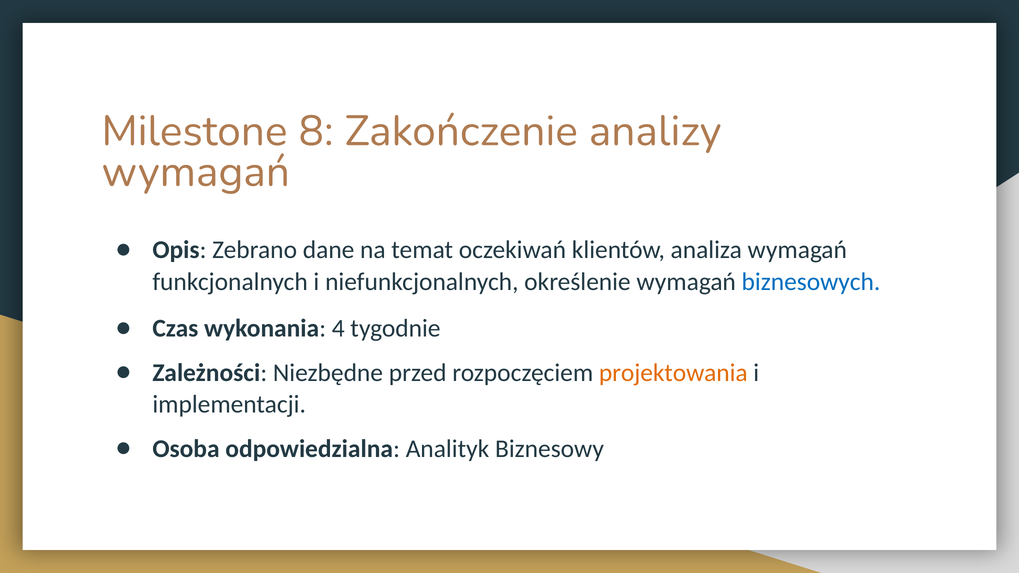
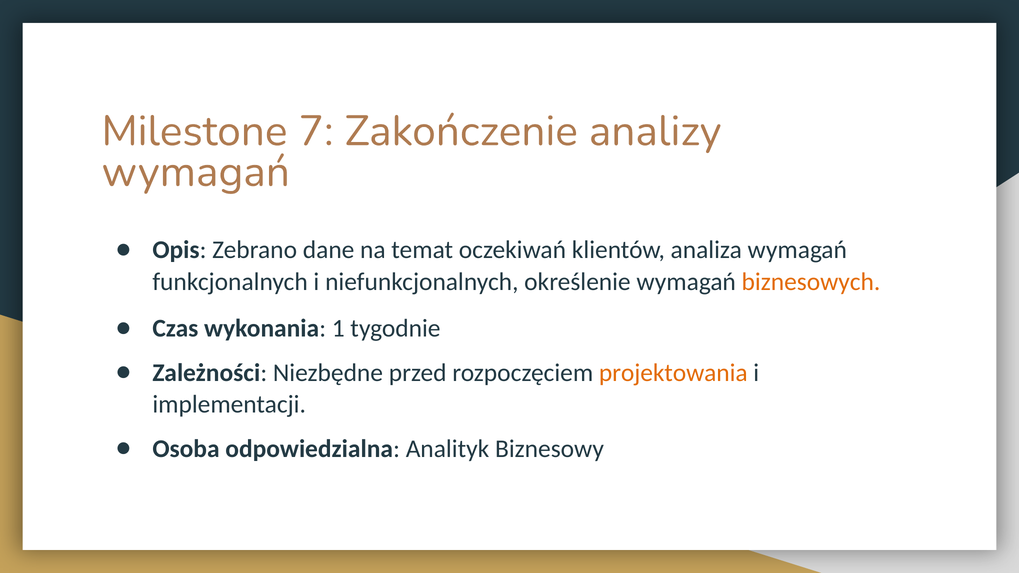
8: 8 -> 7 (316, 131)
biznesowych colour: blue -> orange (811, 282)
4: 4 -> 1 (338, 329)
